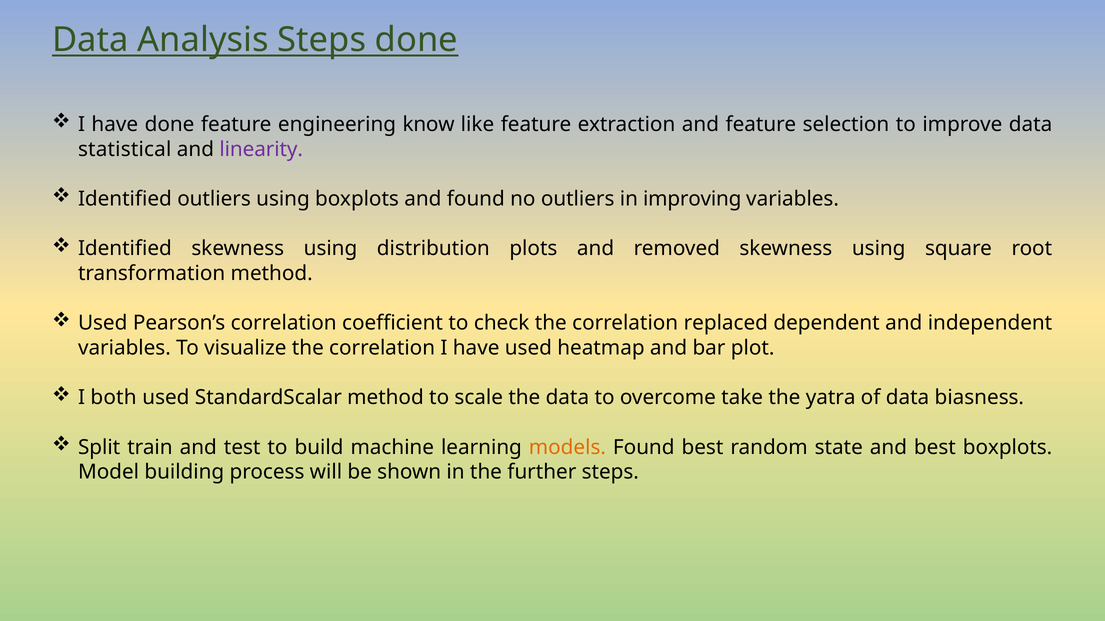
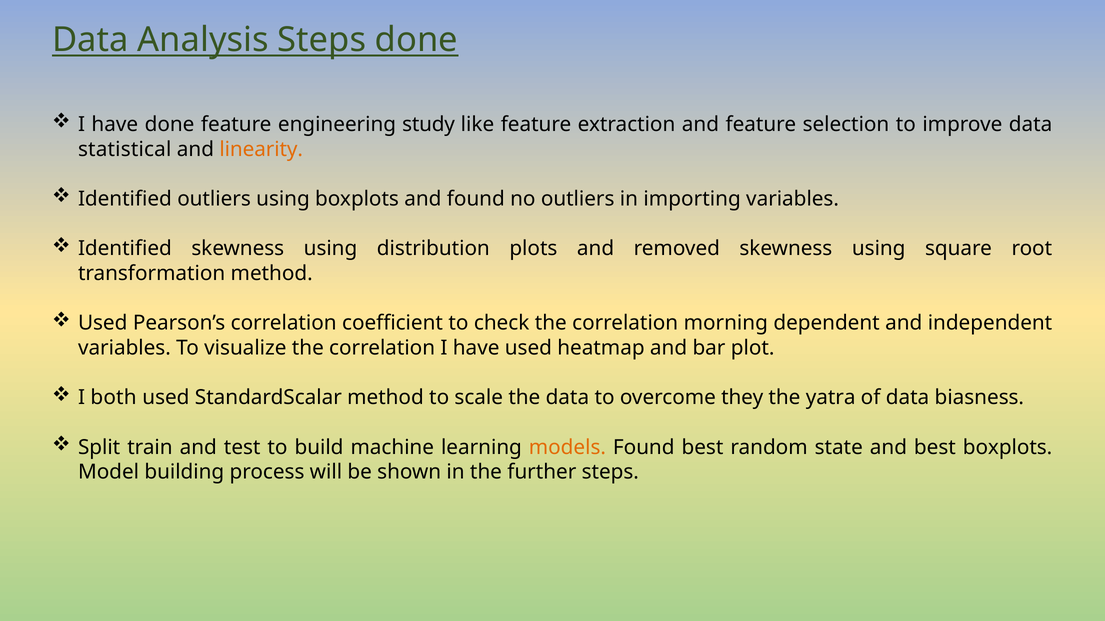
know: know -> study (429, 124)
linearity colour: purple -> orange (261, 149)
improving: improving -> importing (692, 199)
replaced: replaced -> morning (726, 323)
take: take -> they (742, 398)
